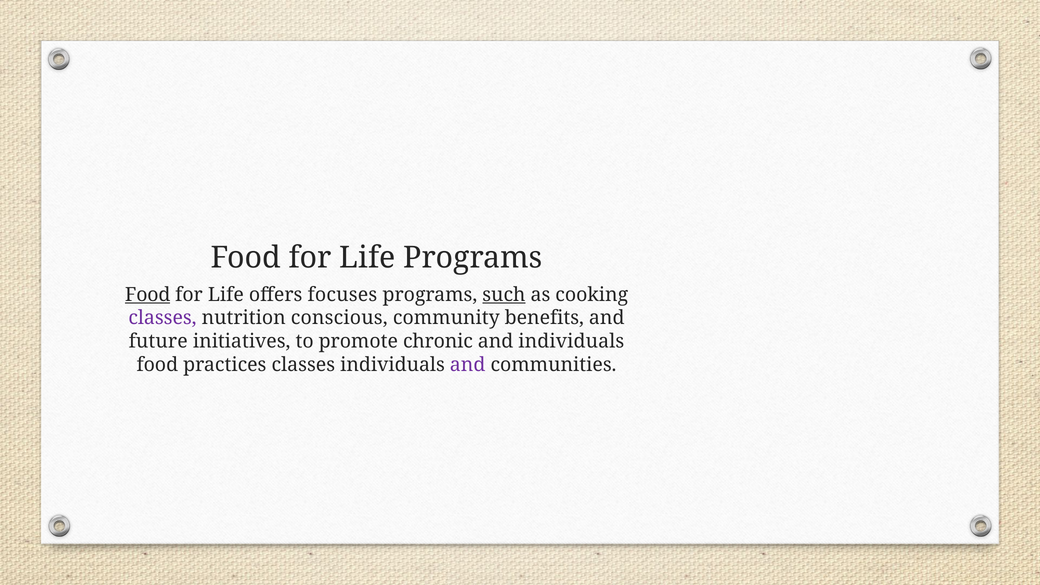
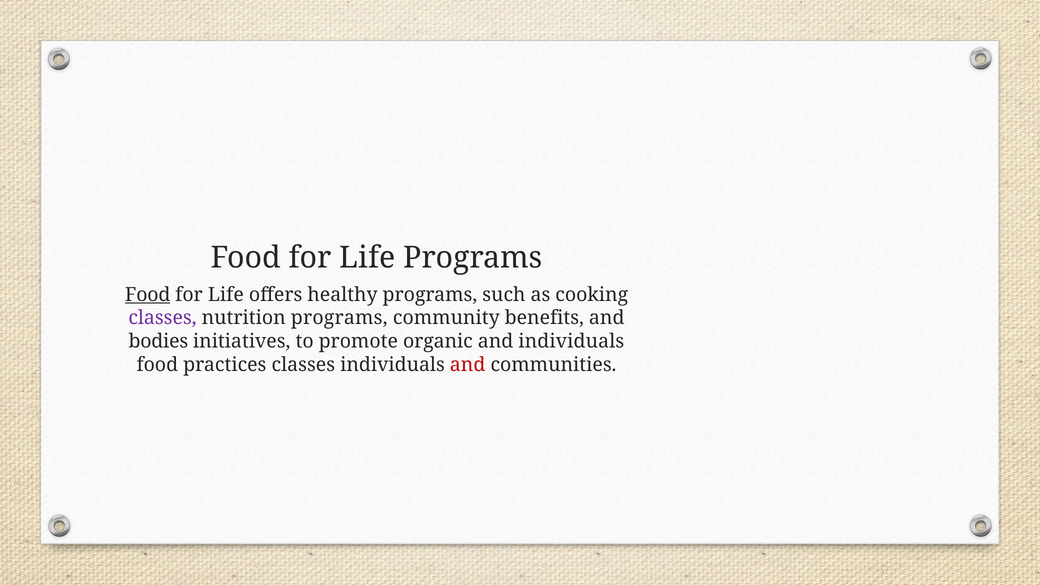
focuses: focuses -> healthy (343, 295)
such underline: present -> none (504, 295)
nutrition conscious: conscious -> programs (339, 318)
future: future -> bodies (158, 341)
chronic: chronic -> organic (438, 341)
and colour: purple -> red (468, 365)
